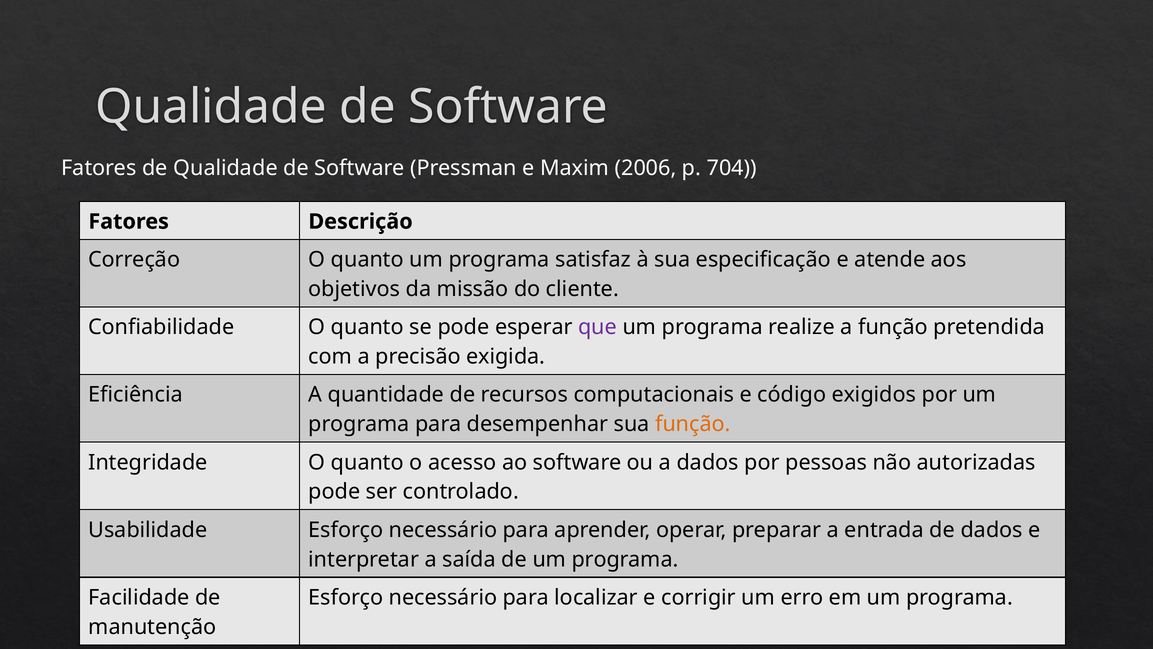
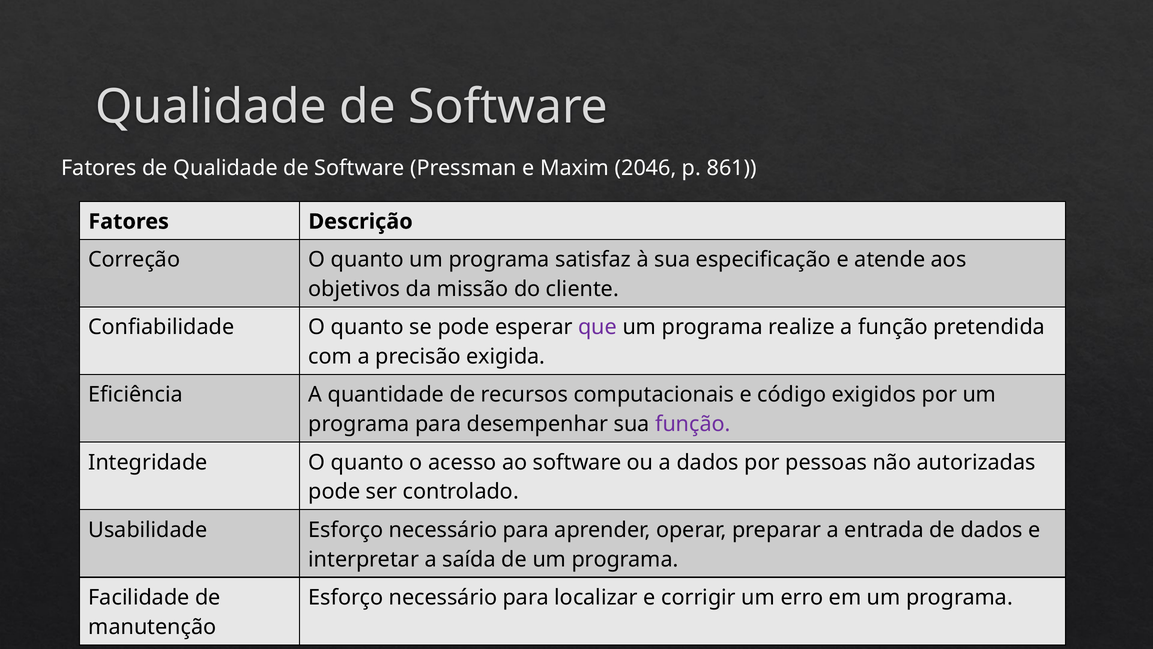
2006: 2006 -> 2046 (646, 168)
704: 704 -> 861 (732, 168)
função colour: orange -> purple (693, 424)
